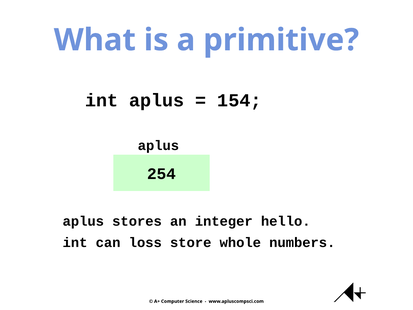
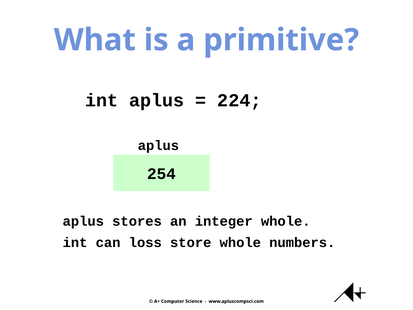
154: 154 -> 224 (239, 100)
integer hello: hello -> whole (286, 221)
